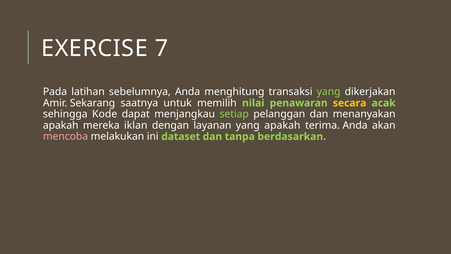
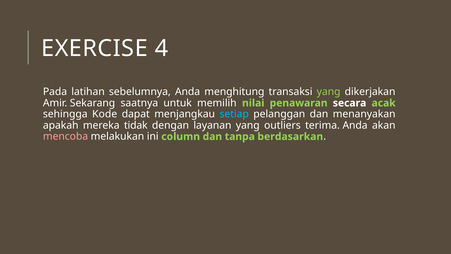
7: 7 -> 4 (161, 48)
secara colour: yellow -> white (350, 103)
setiap colour: light green -> light blue (234, 114)
iklan: iklan -> tidak (136, 125)
yang apakah: apakah -> outliers (282, 125)
dataset: dataset -> column (181, 136)
